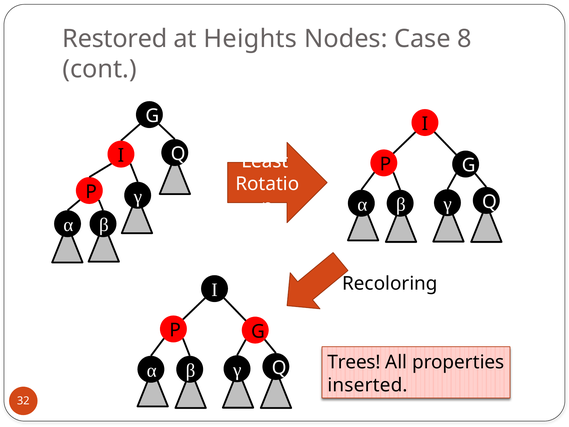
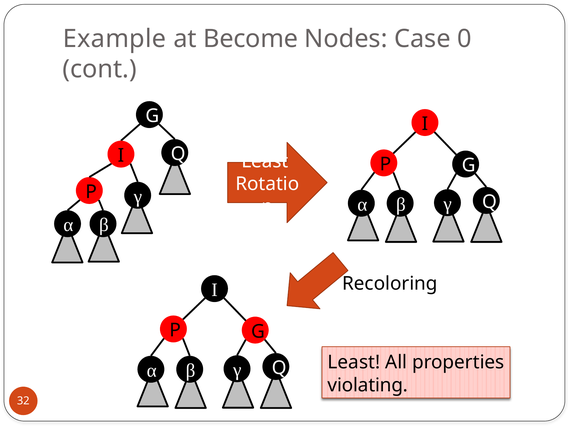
Restored: Restored -> Example (115, 39)
Heights: Heights -> Become (251, 39)
8: 8 -> 0 (464, 39)
Trees: Trees -> Least (354, 362)
inserted: inserted -> violating (368, 385)
